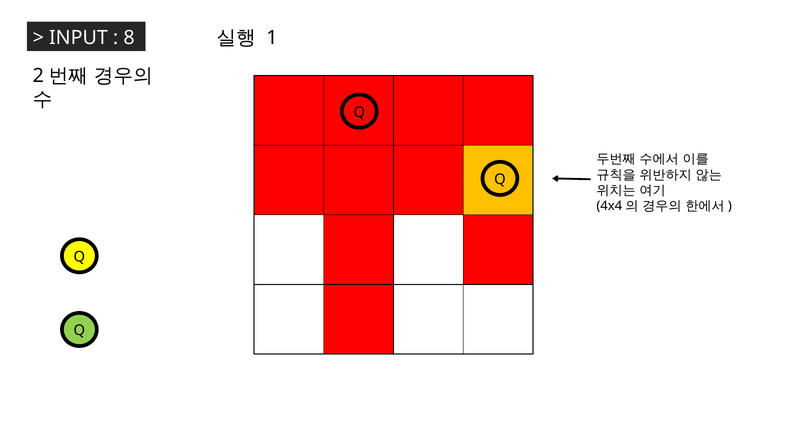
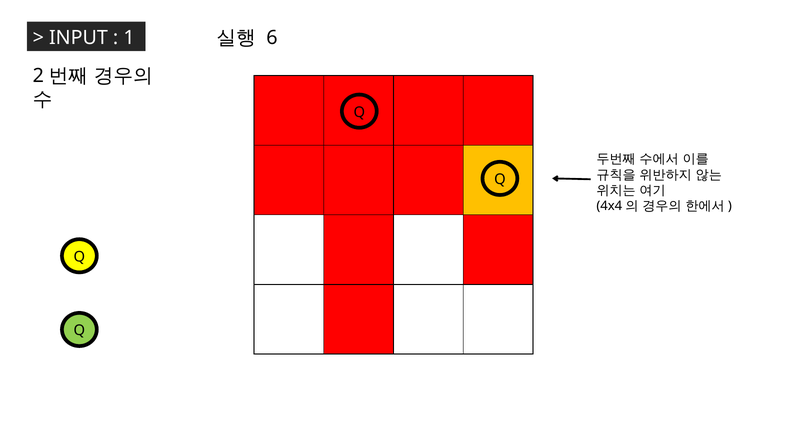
1: 1 -> 6 (272, 38)
8: 8 -> 1 (129, 38)
